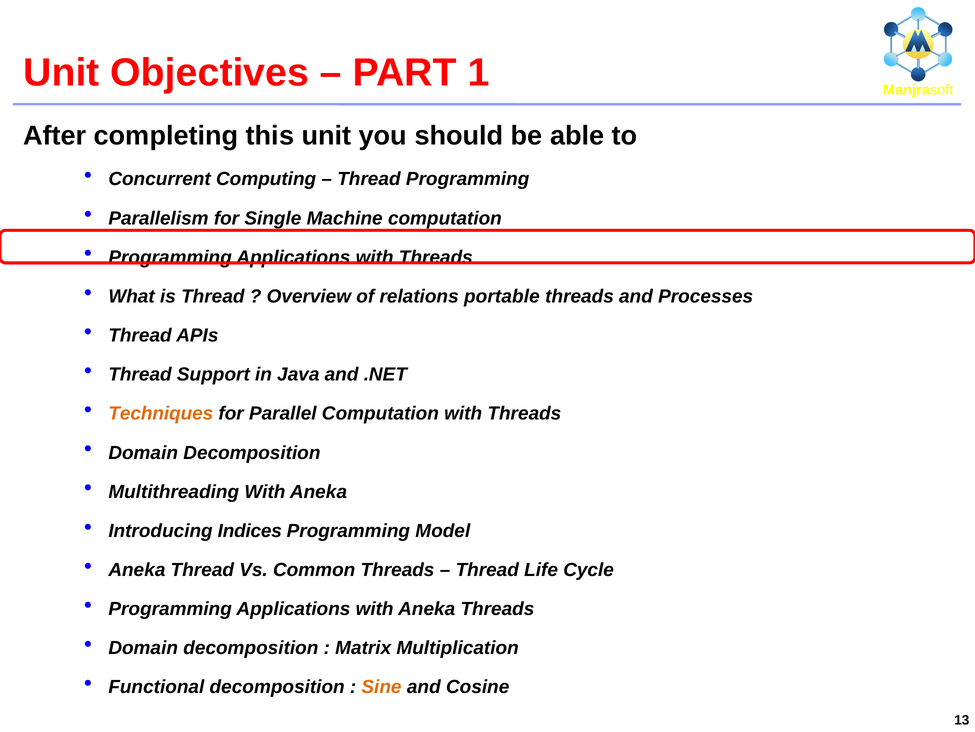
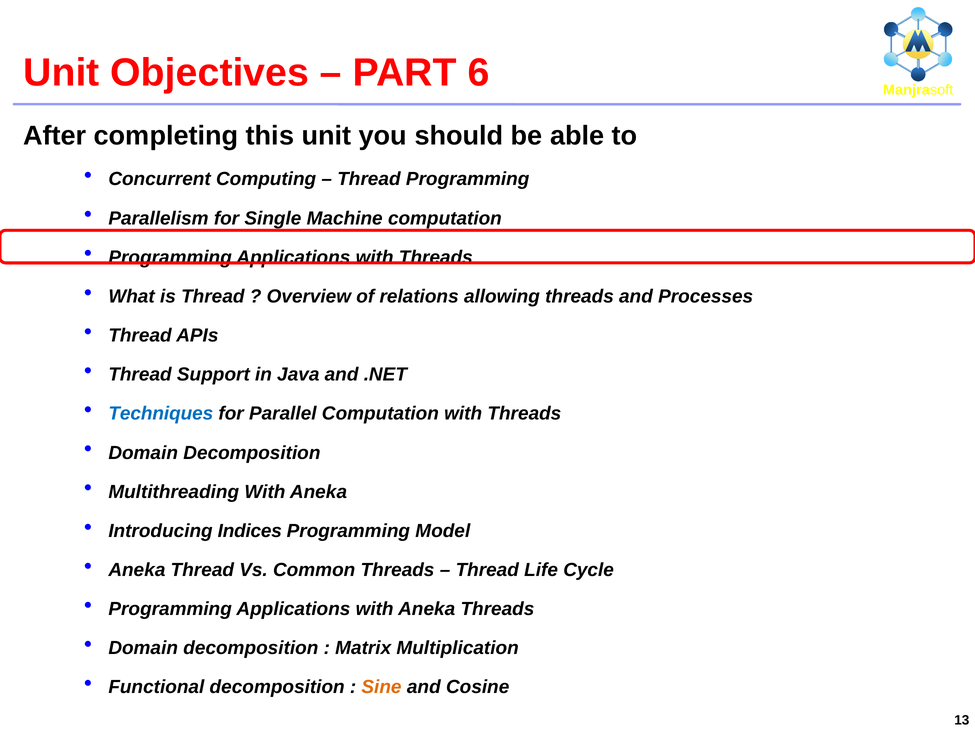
1: 1 -> 6 (478, 73)
portable: portable -> allowing (502, 296)
Techniques colour: orange -> blue (161, 413)
